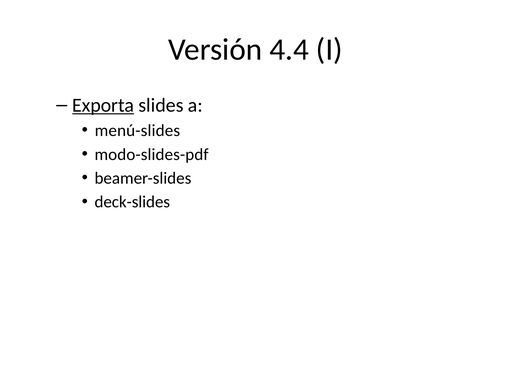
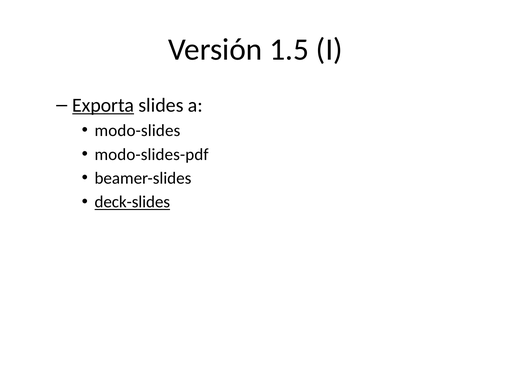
4.4: 4.4 -> 1.5 (289, 49)
menú-slides: menú-slides -> modo-slides (137, 131)
deck-slides underline: none -> present (132, 202)
